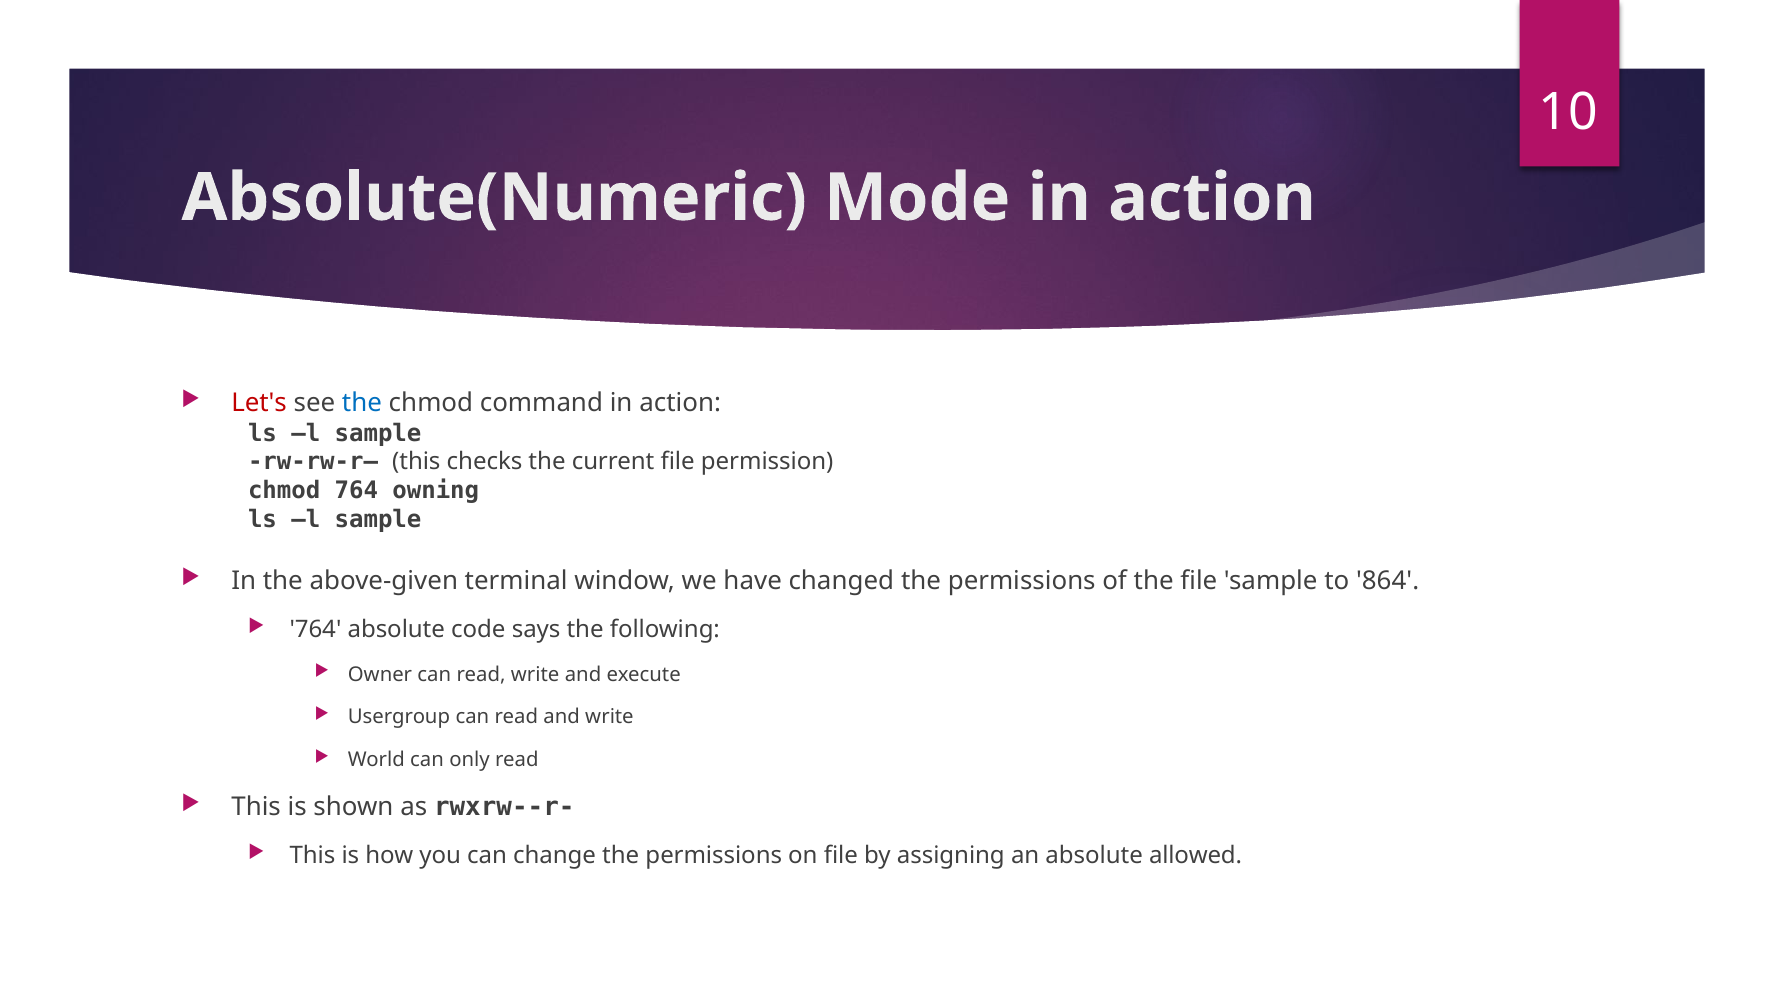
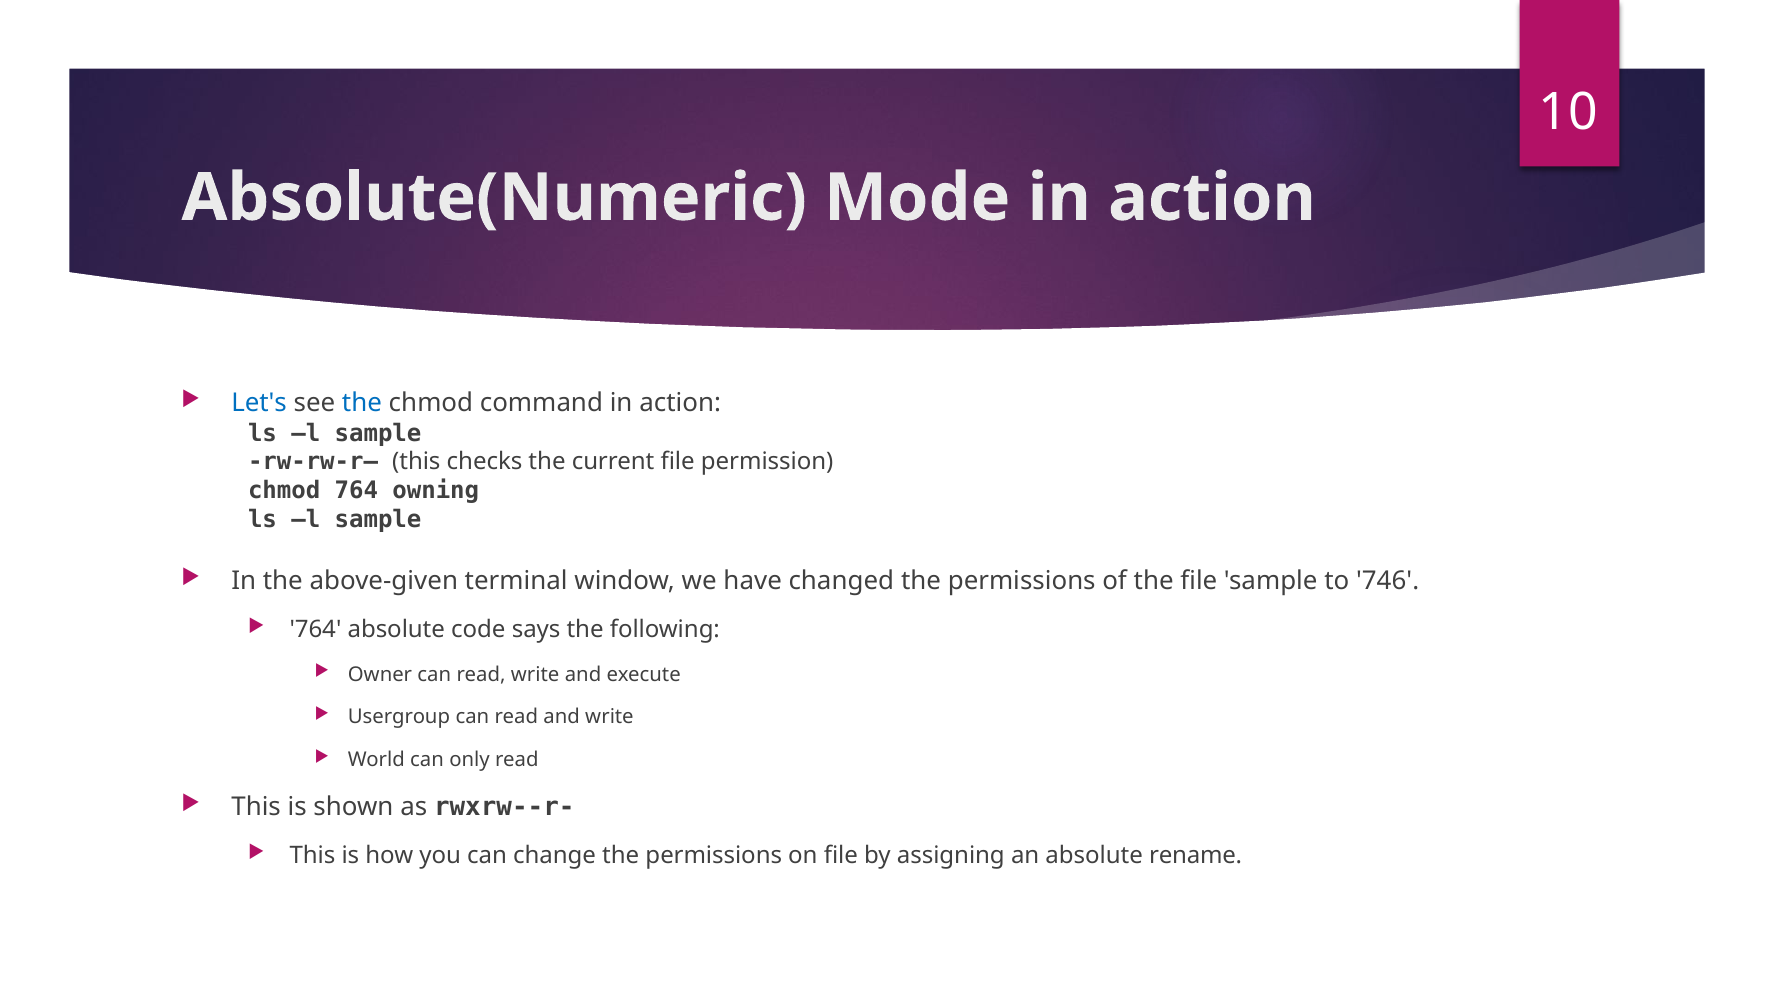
Let's colour: red -> blue (259, 403)
864: 864 -> 746 (1388, 581)
allowed: allowed -> rename (1196, 855)
